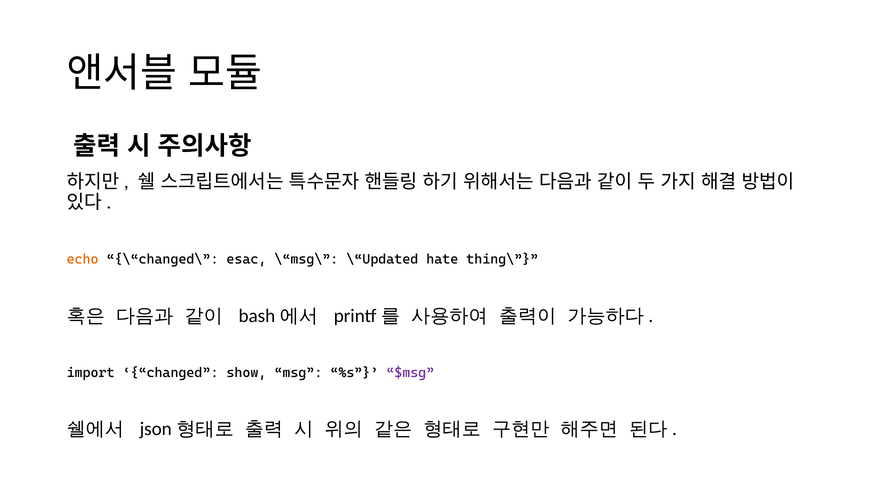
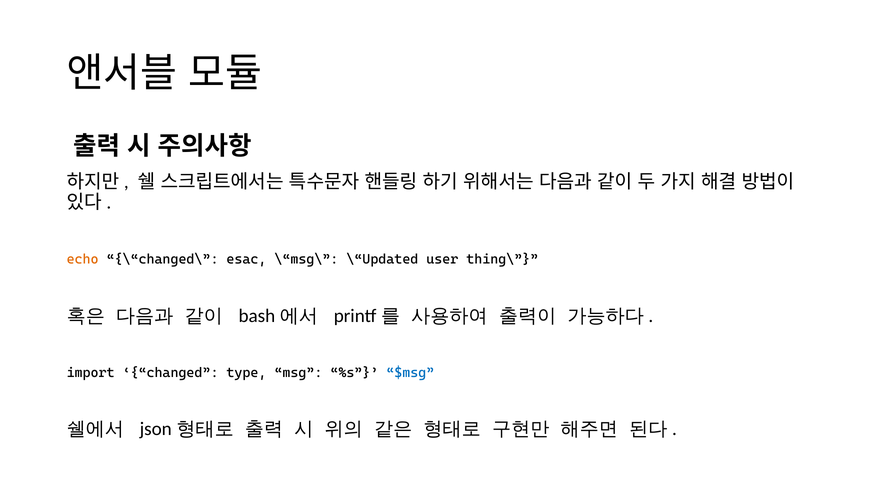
hate: hate -> user (442, 259)
show: show -> type (246, 372)
$msg colour: purple -> blue (410, 372)
